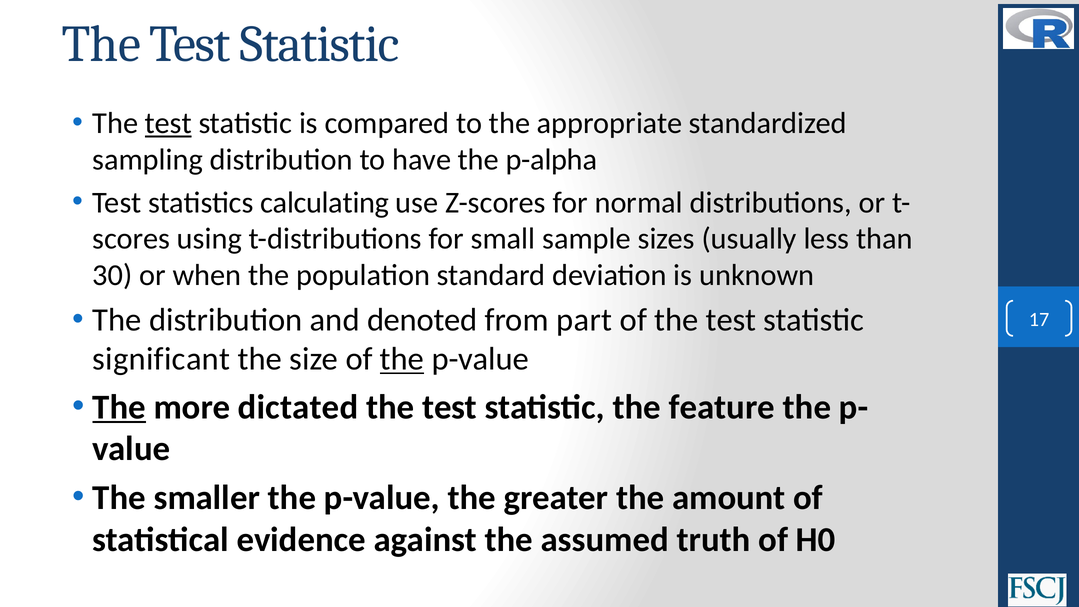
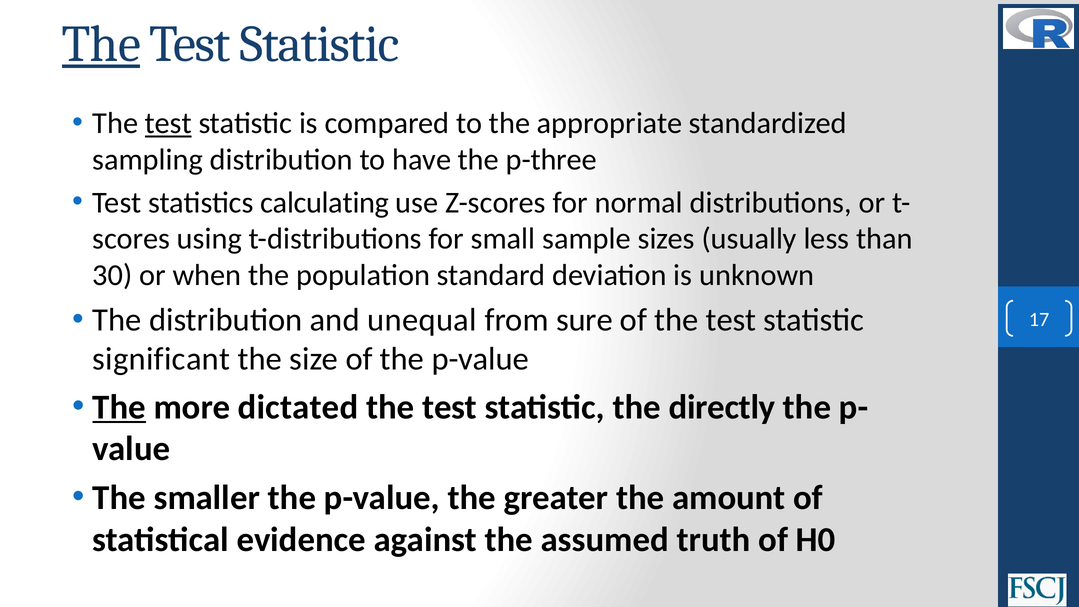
The underline: none -> present (101, 44)
p-alpha: p-alpha -> p-three (551, 160)
denoted: denoted -> unequal (422, 320)
part: part -> sure (584, 320)
the underline: present -> none (402, 359)
feature: feature -> directly (722, 407)
